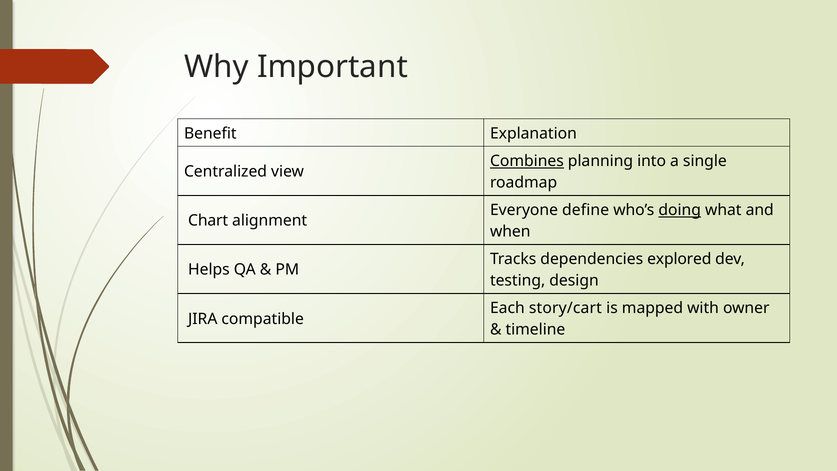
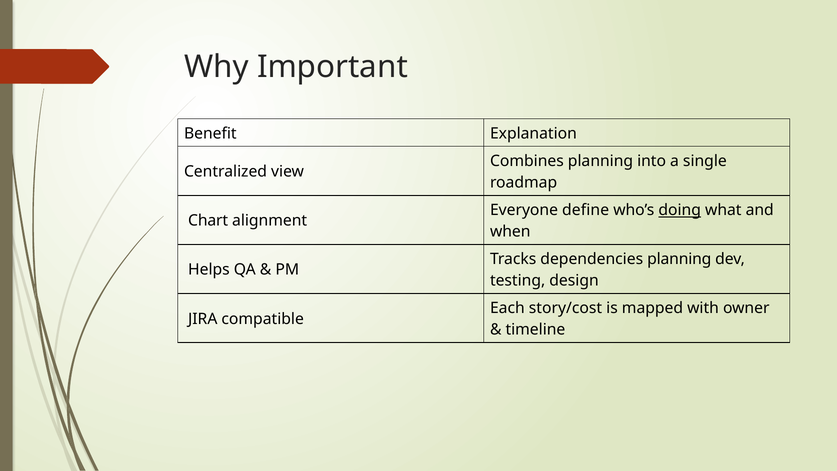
Combines underline: present -> none (527, 161)
dependencies explored: explored -> planning (679, 259)
story/cart: story/cart -> story/cost (565, 308)
